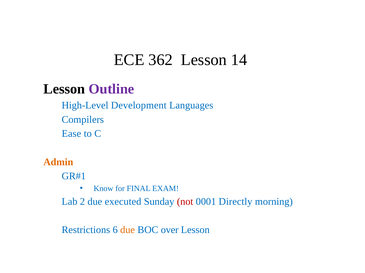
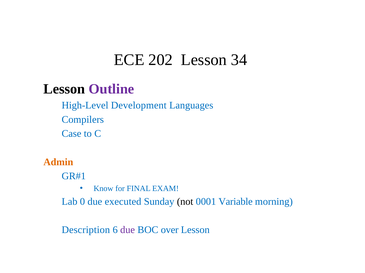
362: 362 -> 202 (161, 60)
14: 14 -> 34 (239, 60)
Ease: Ease -> Case (71, 134)
2: 2 -> 0 (82, 202)
not colour: red -> black (185, 202)
Directly: Directly -> Variable (236, 202)
Restrictions: Restrictions -> Description (86, 231)
due colour: orange -> purple (128, 231)
